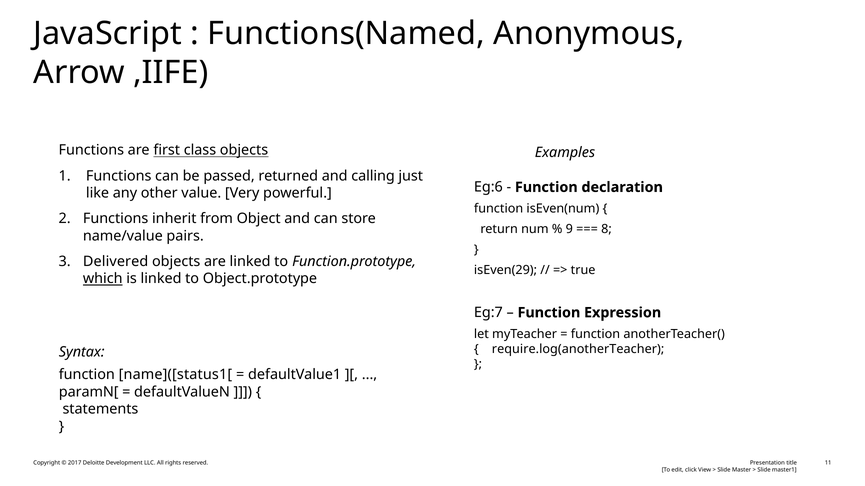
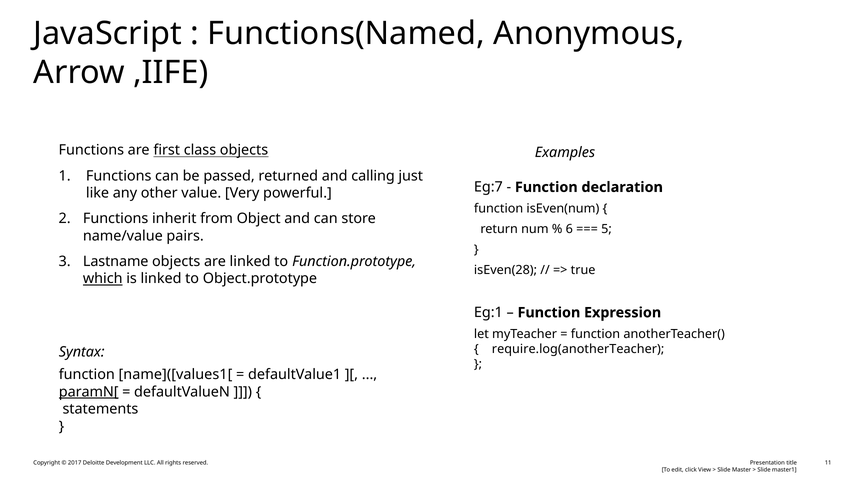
Eg:6: Eg:6 -> Eg:7 (488, 187)
9: 9 -> 6 (569, 230)
8: 8 -> 5 (607, 230)
Delivered: Delivered -> Lastname (116, 262)
isEven(29: isEven(29 -> isEven(28 (505, 271)
Eg:7: Eg:7 -> Eg:1 (488, 313)
name]([status1[: name]([status1[ -> name]([values1[ (175, 375)
paramN[ underline: none -> present (89, 392)
